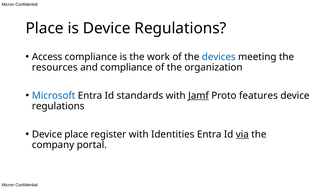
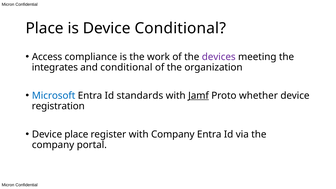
is Device Regulations: Regulations -> Conditional (180, 28)
devices colour: blue -> purple (219, 57)
resources: resources -> integrates (55, 67)
and compliance: compliance -> conditional (126, 67)
features: features -> whether (258, 96)
regulations: regulations -> registration (58, 106)
with Identities: Identities -> Company (173, 134)
via underline: present -> none (242, 134)
